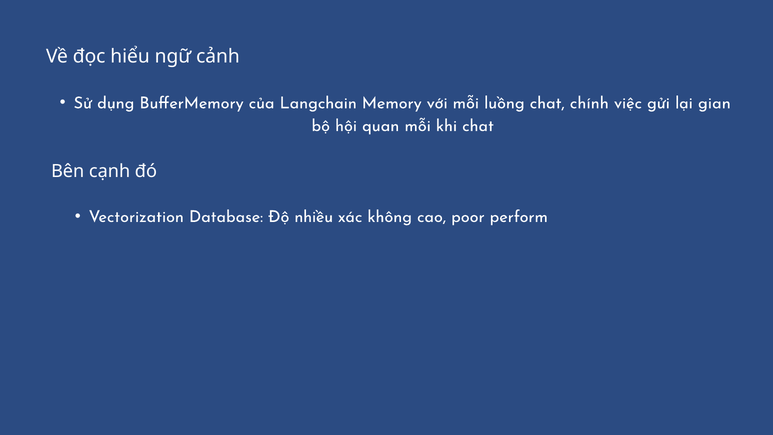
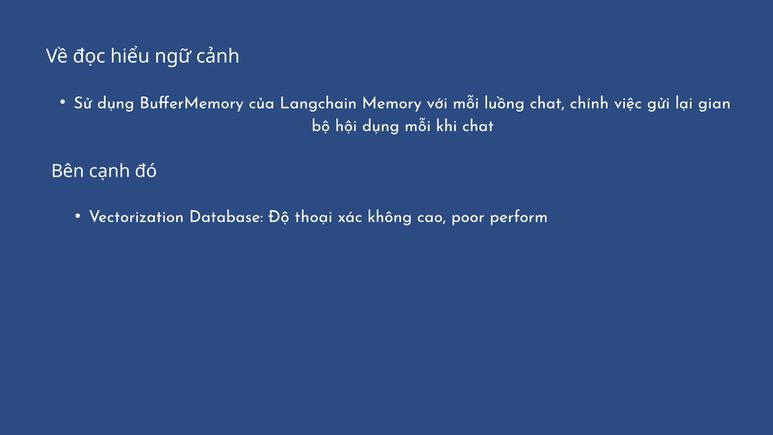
hội quan: quan -> dụng (381, 126)
nhiều: nhiều -> thoại (314, 217)
